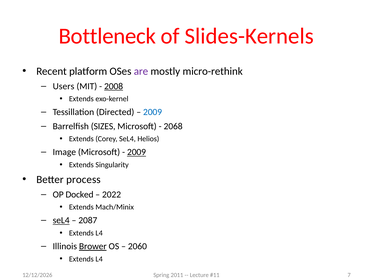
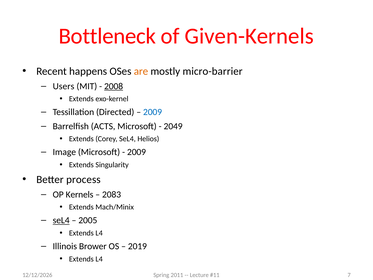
Slides-Kernels: Slides-Kernels -> Given-Kernels (249, 36)
platform: platform -> happens (88, 71)
are colour: purple -> orange (141, 71)
micro-rethink: micro-rethink -> micro-barrier (213, 71)
SIZES: SIZES -> ACTS (103, 126)
2068: 2068 -> 2049 (173, 126)
2009 underline: present -> none (137, 152)
Docked: Docked -> Kernels (80, 194)
2022: 2022 -> 2083 (112, 194)
2087: 2087 -> 2005 (88, 220)
Brower underline: present -> none (93, 246)
2060: 2060 -> 2019 (137, 246)
